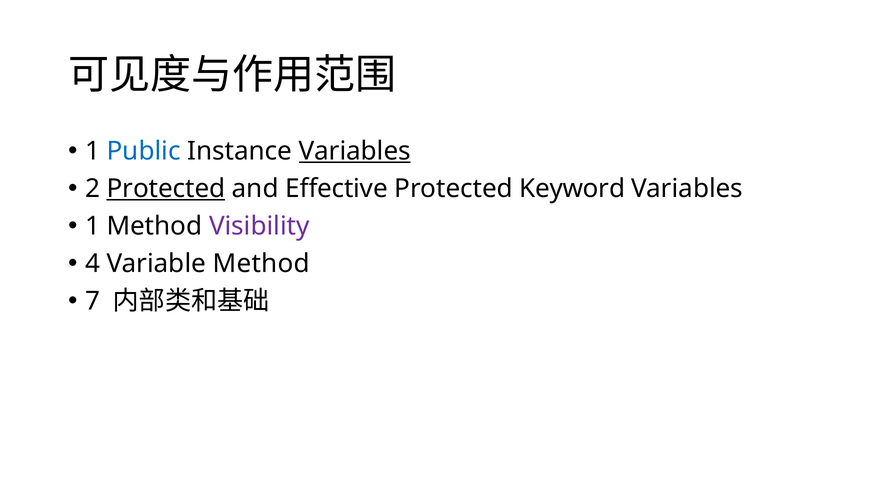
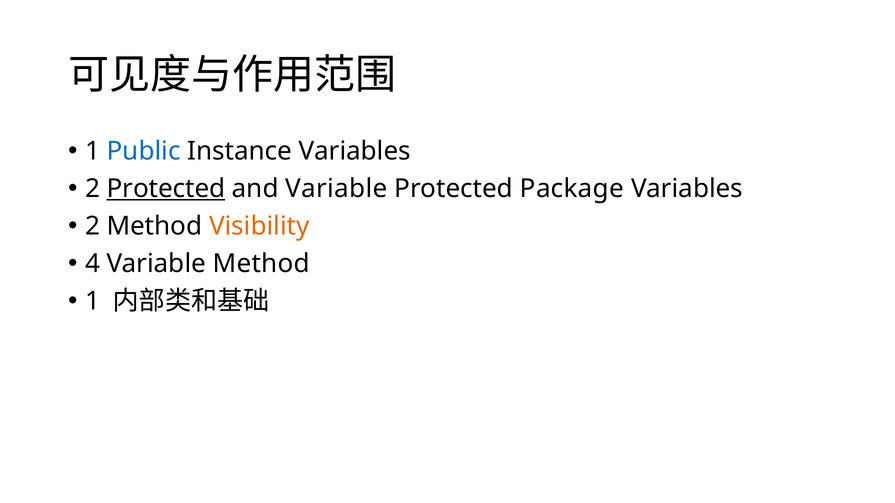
Variables underline: present -> none (355, 151)
and Effective: Effective -> Variable (336, 189)
Keyword: Keyword -> Package (572, 189)
1: 1 -> 2 (92, 226)
Visibility colour: purple -> orange (259, 226)
7: 7 -> 1 (92, 301)
